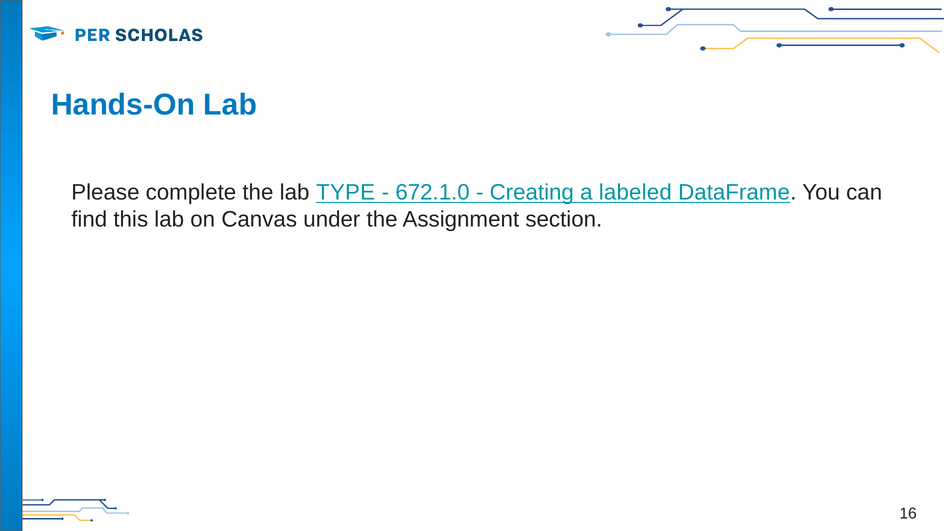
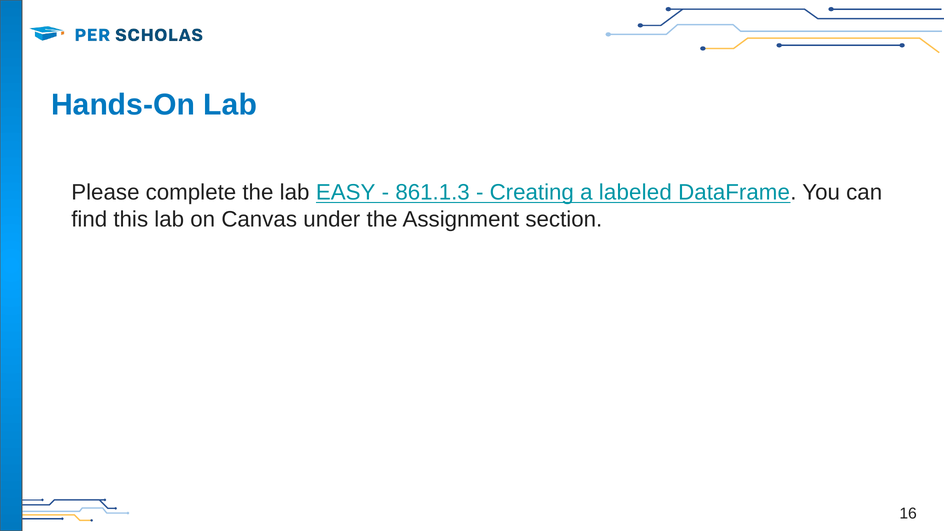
TYPE: TYPE -> EASY (346, 193)
672.1.0: 672.1.0 -> 861.1.3 (433, 193)
